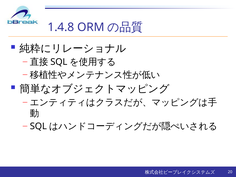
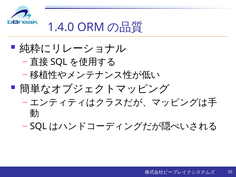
1.4.8: 1.4.8 -> 1.4.0 (61, 27)
